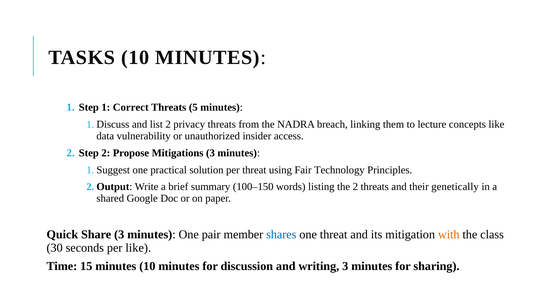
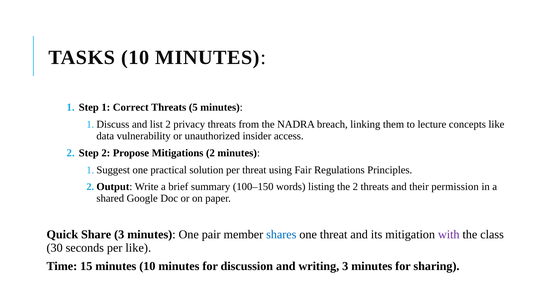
Mitigations 3: 3 -> 2 (210, 153)
Technology: Technology -> Regulations (339, 170)
genetically: genetically -> permission (455, 187)
with colour: orange -> purple (449, 235)
